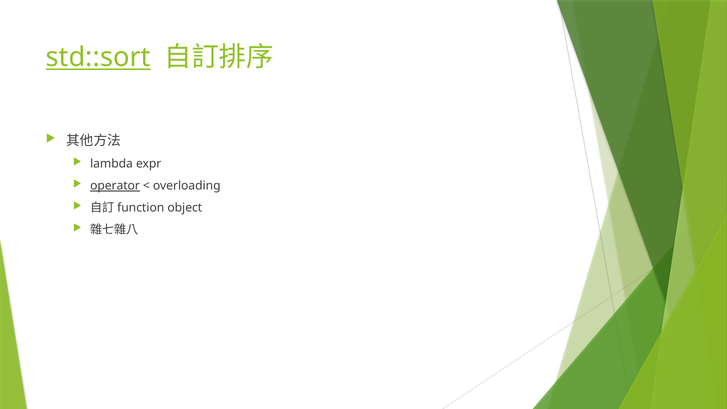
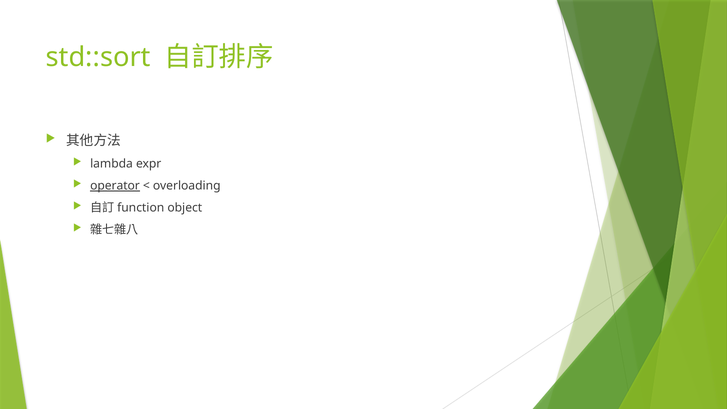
std::sort underline: present -> none (98, 57)
